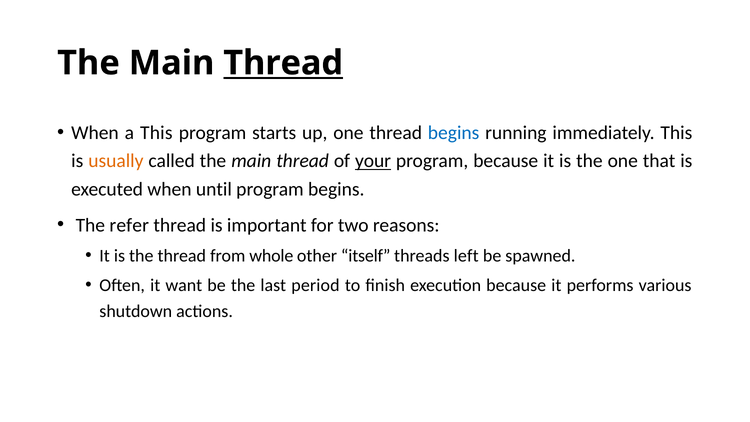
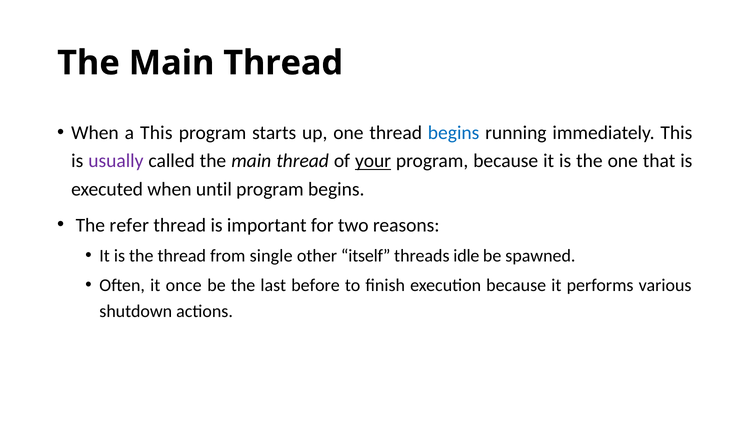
Thread underline: present -> none (283, 63)
usually colour: orange -> purple (116, 161)
whole: whole -> single (271, 256)
left: left -> idle (466, 256)
want: want -> once (184, 285)
period: period -> before (316, 285)
